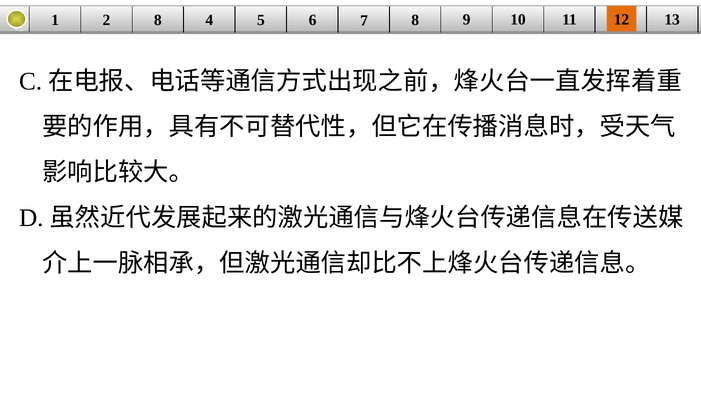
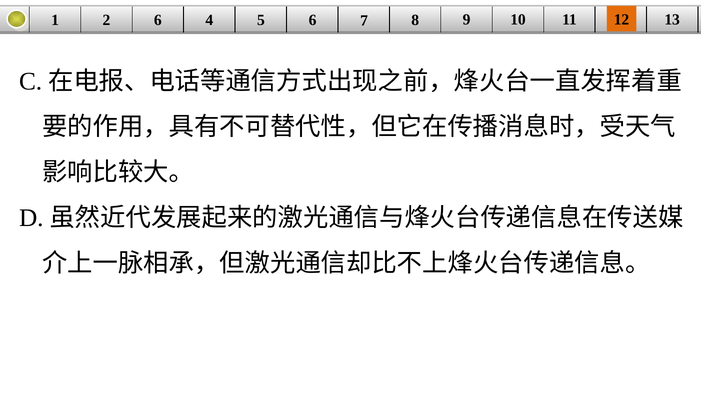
2 8: 8 -> 6 (158, 20)
